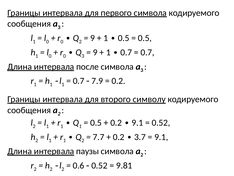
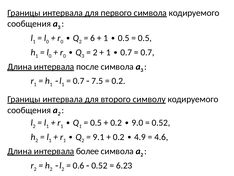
9: 9 -> 6 (93, 38)
9: 9 -> 2 (95, 52)
7.9: 7.9 -> 7.5 (97, 81)
0.2 9.1: 9.1 -> 9.0 (137, 122)
7.7: 7.7 -> 9.1 (99, 137)
3.7: 3.7 -> 4.9 (140, 137)
9.1: 9.1 -> 4.6 (161, 137)
паузы: паузы -> более (88, 151)
9.81: 9.81 -> 6.23 (124, 165)
